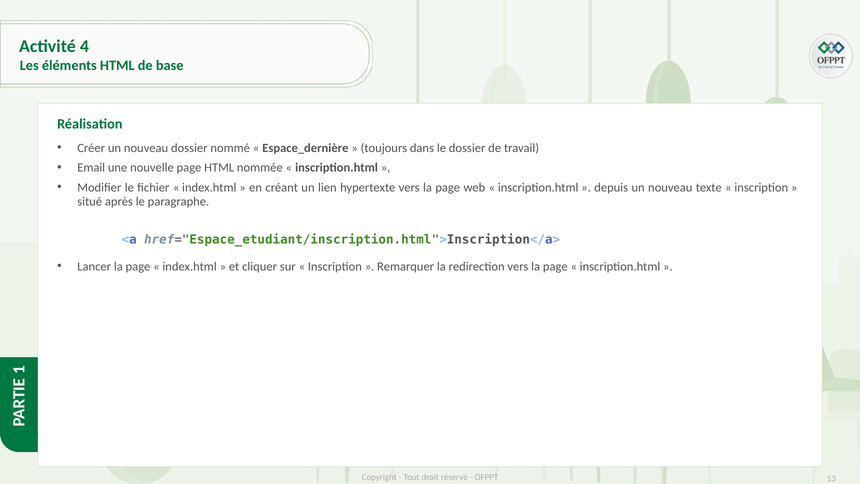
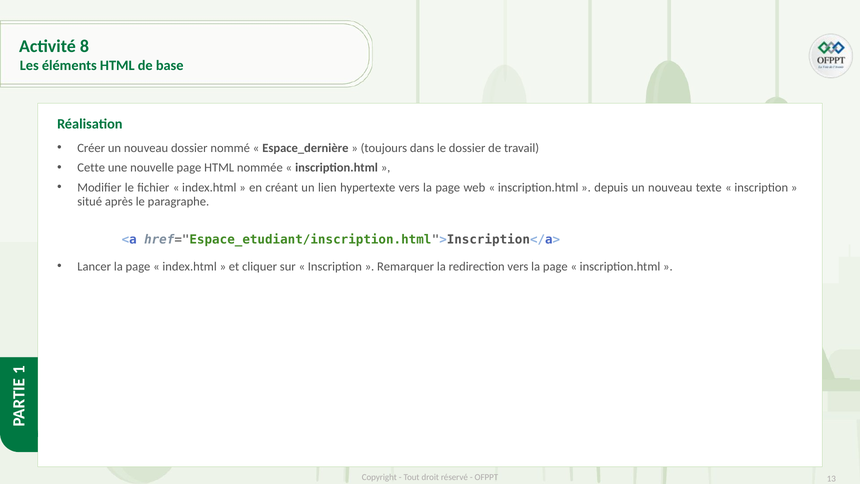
4: 4 -> 8 (84, 46)
Email: Email -> Cette (91, 168)
